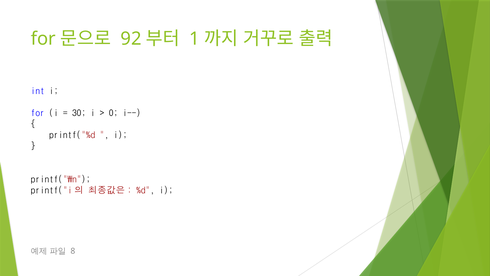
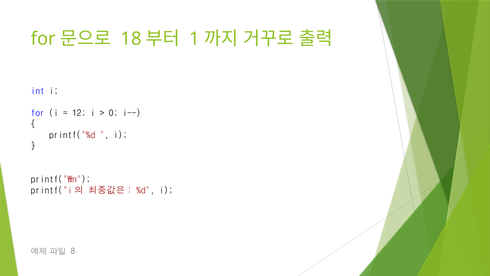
92: 92 -> 18 (131, 39)
30: 30 -> 12 (79, 113)
